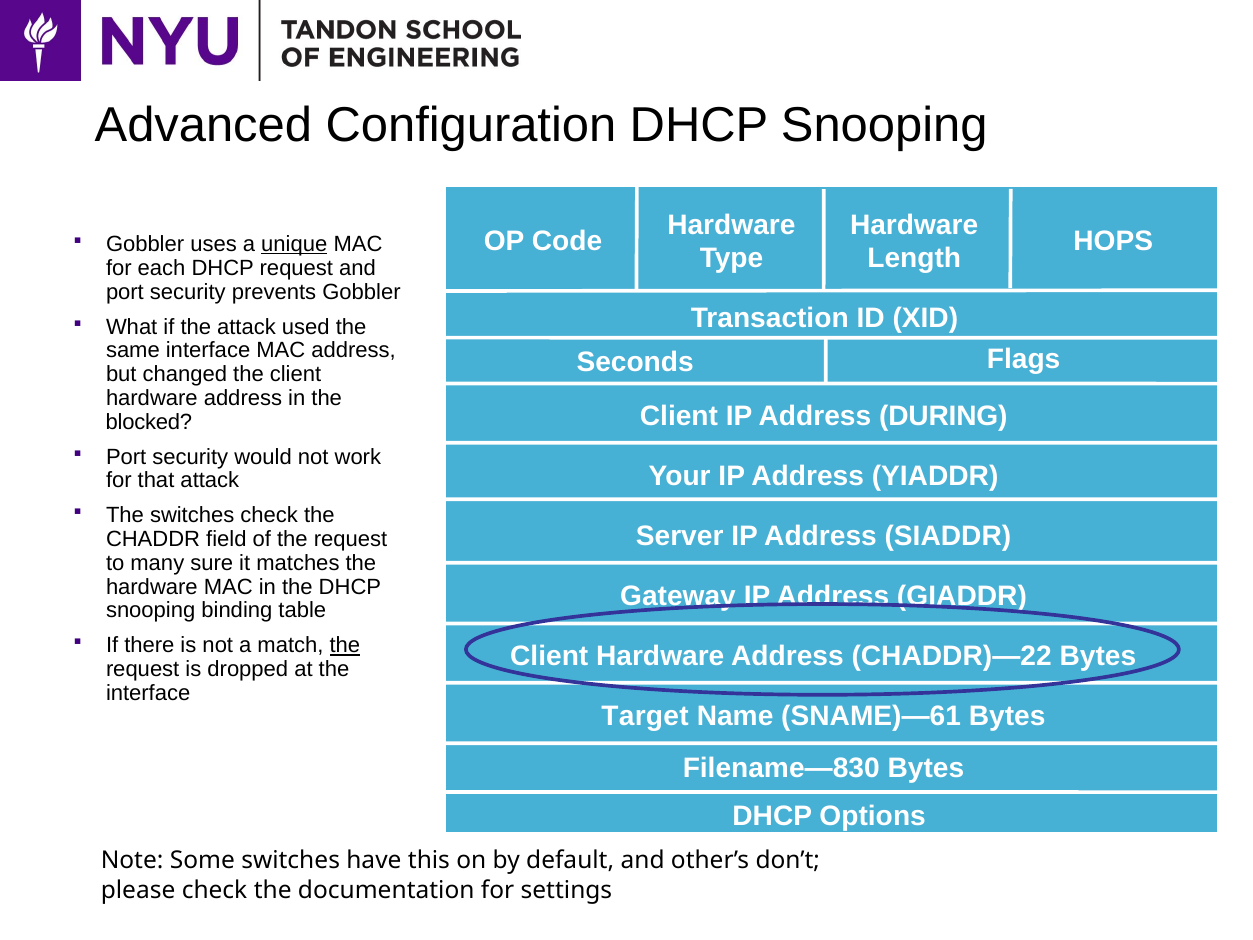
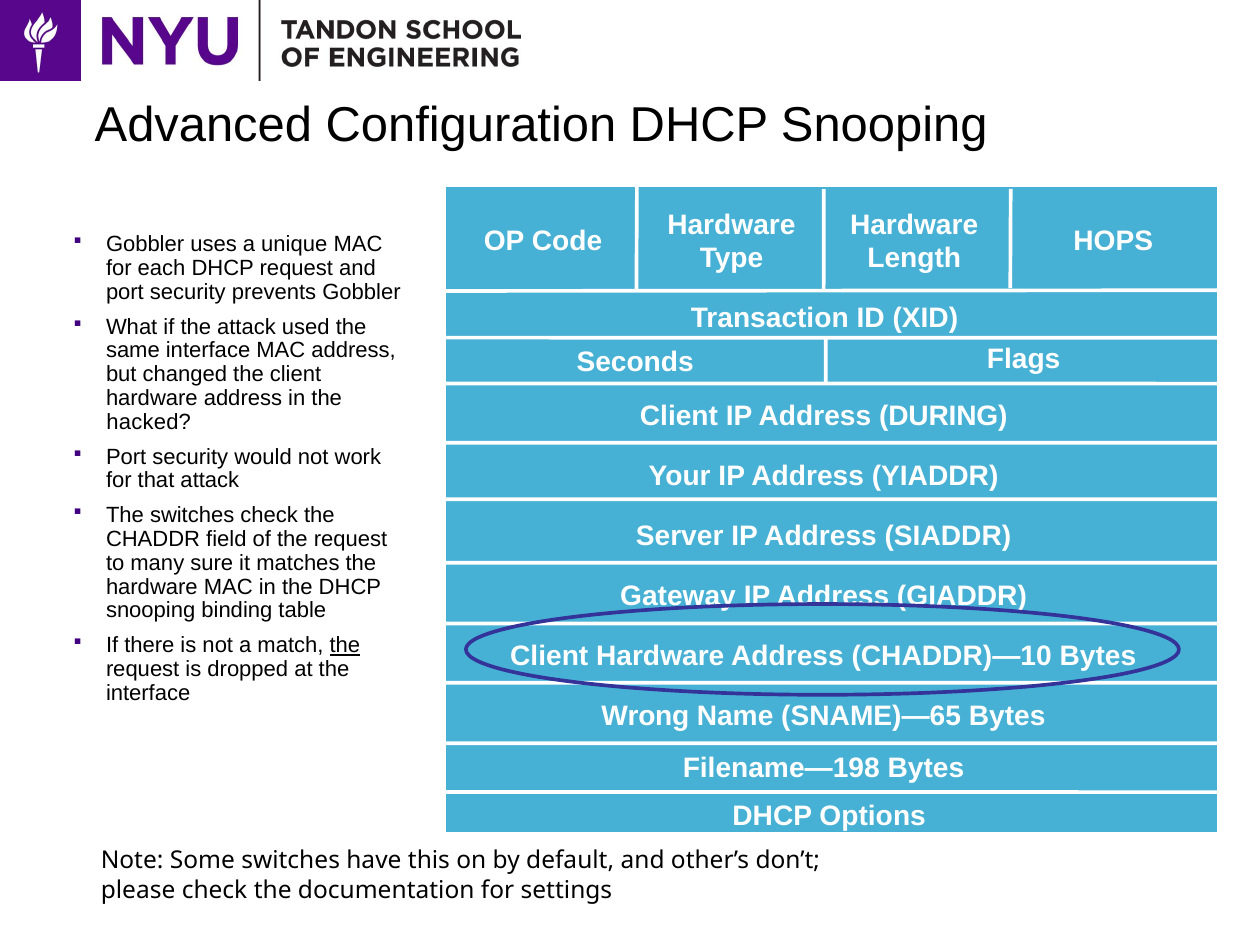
unique underline: present -> none (294, 244)
blocked: blocked -> hacked (149, 422)
CHADDR)—22: CHADDR)—22 -> CHADDR)—10 (952, 656)
Target: Target -> Wrong (645, 716)
SNAME)—61: SNAME)—61 -> SNAME)—65 (871, 716)
Filename—830: Filename—830 -> Filename—198 (781, 768)
